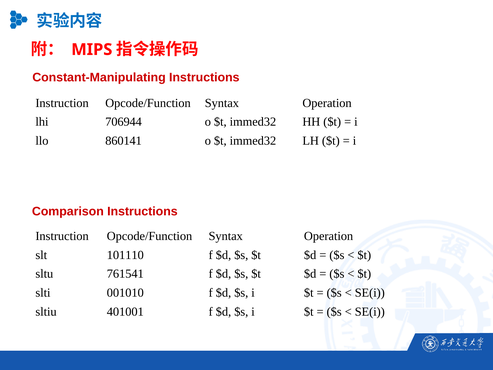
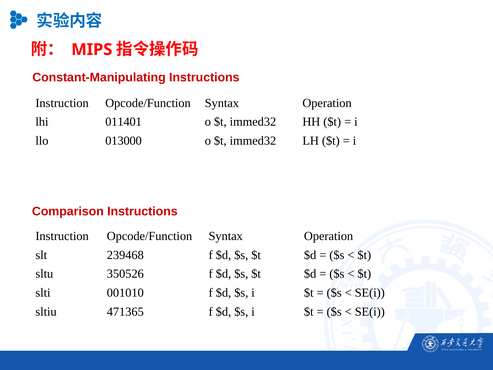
706944: 706944 -> 011401 (124, 122)
860141: 860141 -> 013000 (124, 141)
101110: 101110 -> 239468 (125, 255)
761541: 761541 -> 350526 (125, 274)
401001: 401001 -> 471365 (125, 311)
